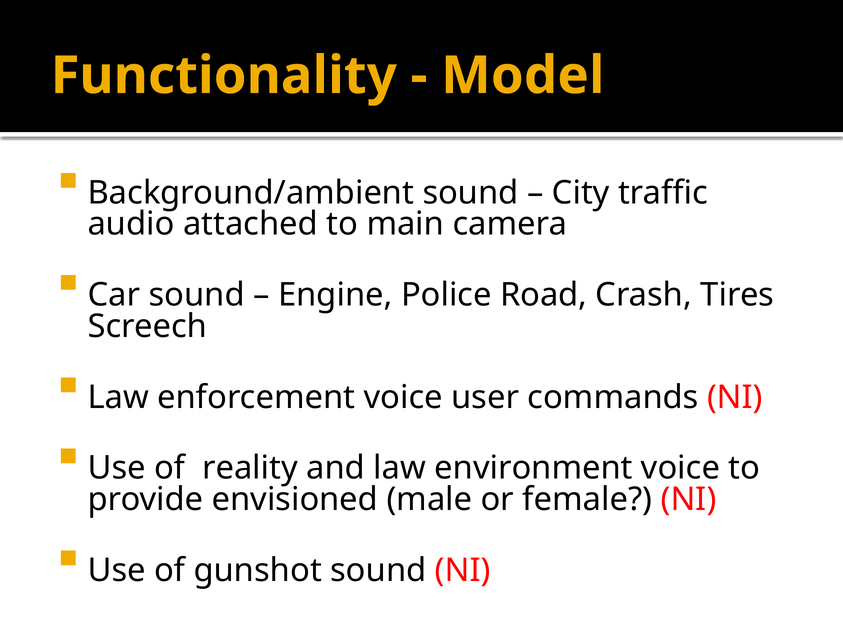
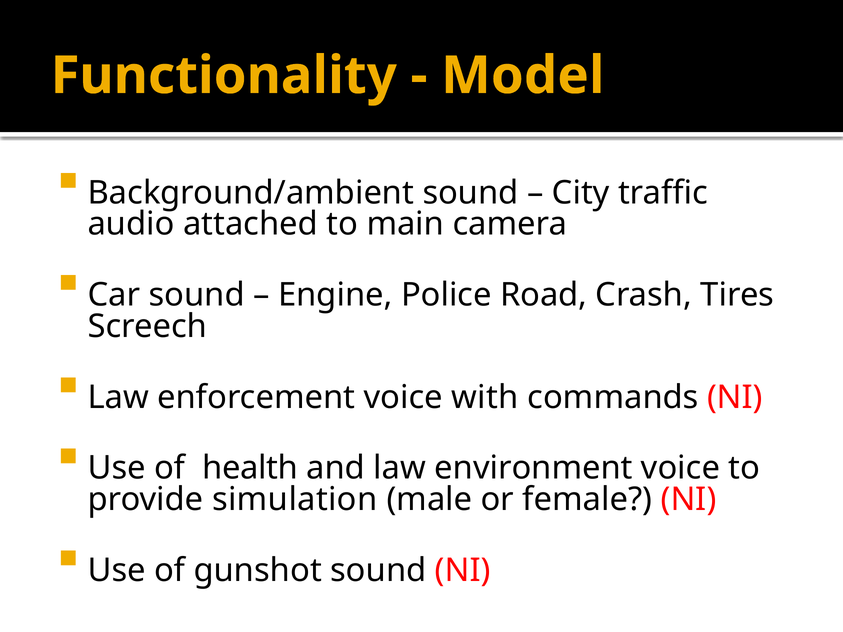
user: user -> with (485, 397)
reality: reality -> health (250, 468)
envisioned: envisioned -> simulation (295, 500)
